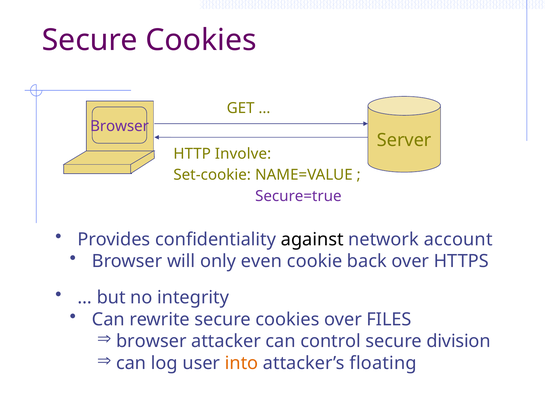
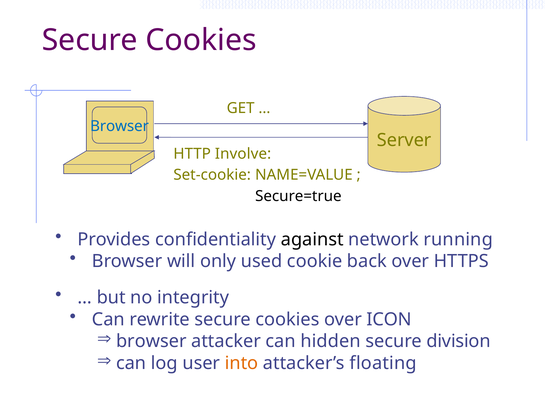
Browser colour: purple -> blue (119, 126)
Secure=true colour: purple -> black (298, 196)
account: account -> running (458, 239)
even: even -> used (262, 261)
FILES: FILES -> ICON (389, 319)
control: control -> hidden (331, 341)
